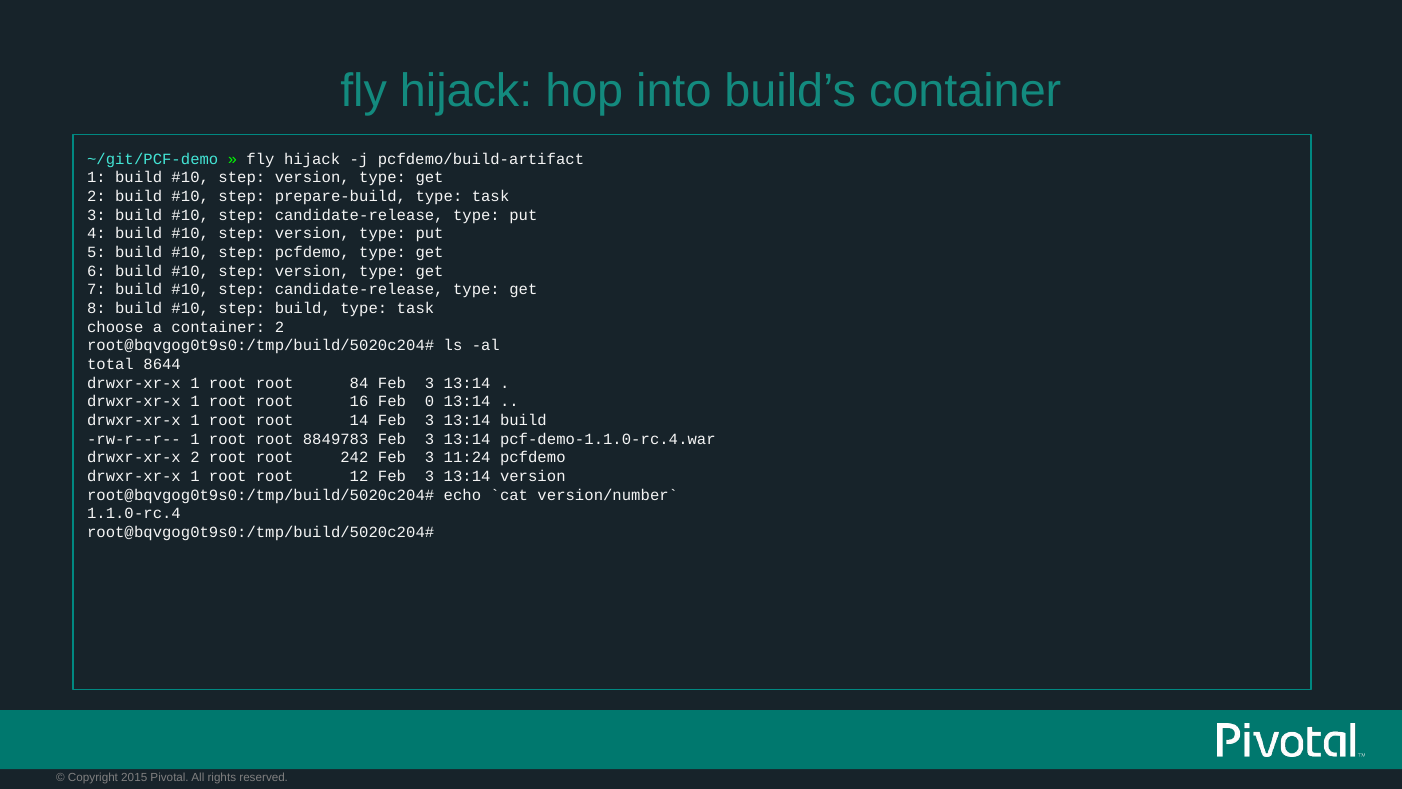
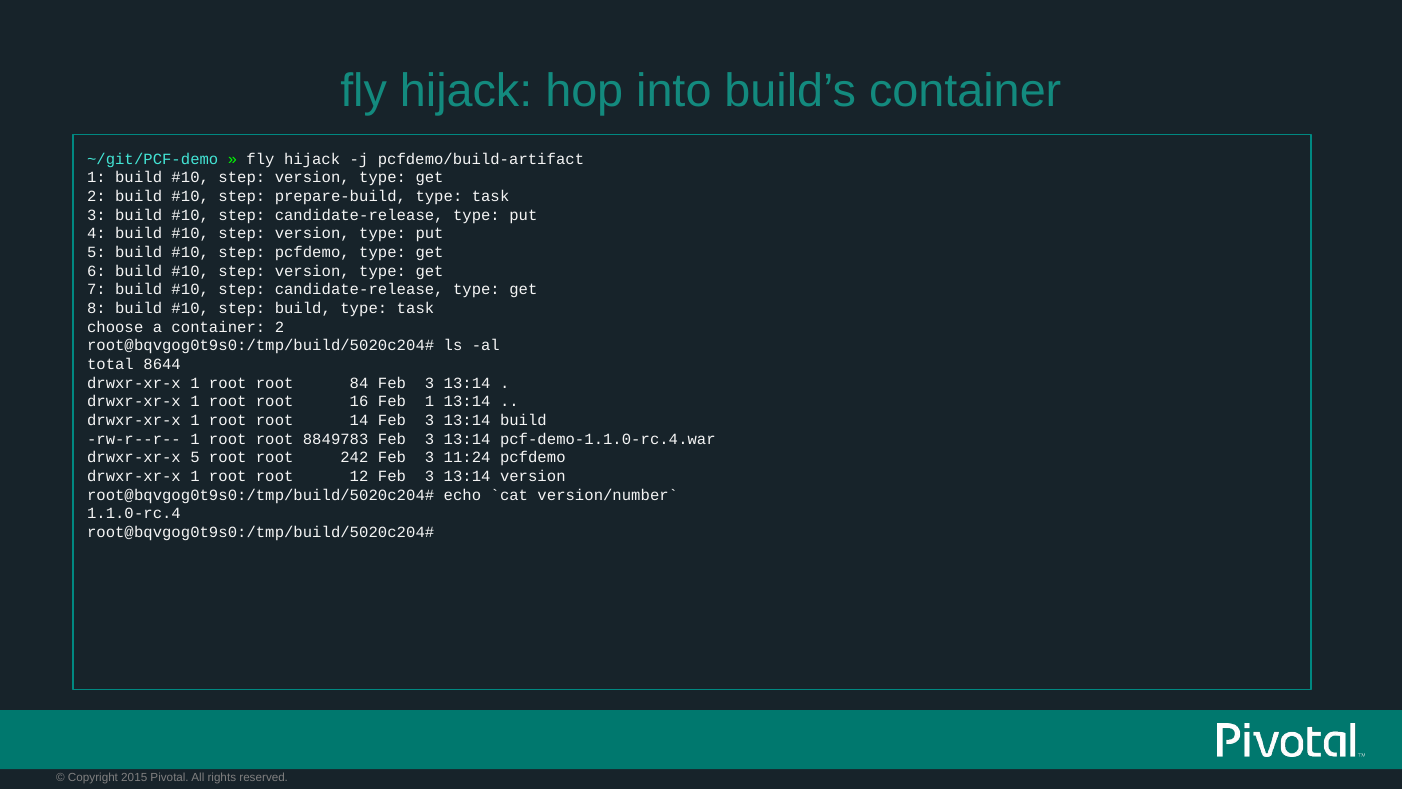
Feb 0: 0 -> 1 (430, 402)
drwxr-xr-x 2: 2 -> 5 (195, 458)
